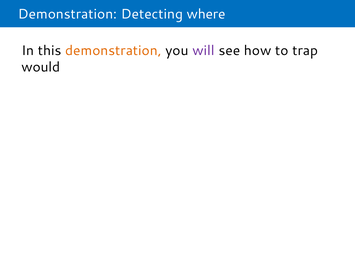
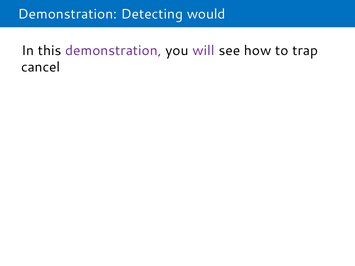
where: where -> would (206, 14)
demonstration colour: orange -> purple (113, 51)
would: would -> cancel (41, 67)
